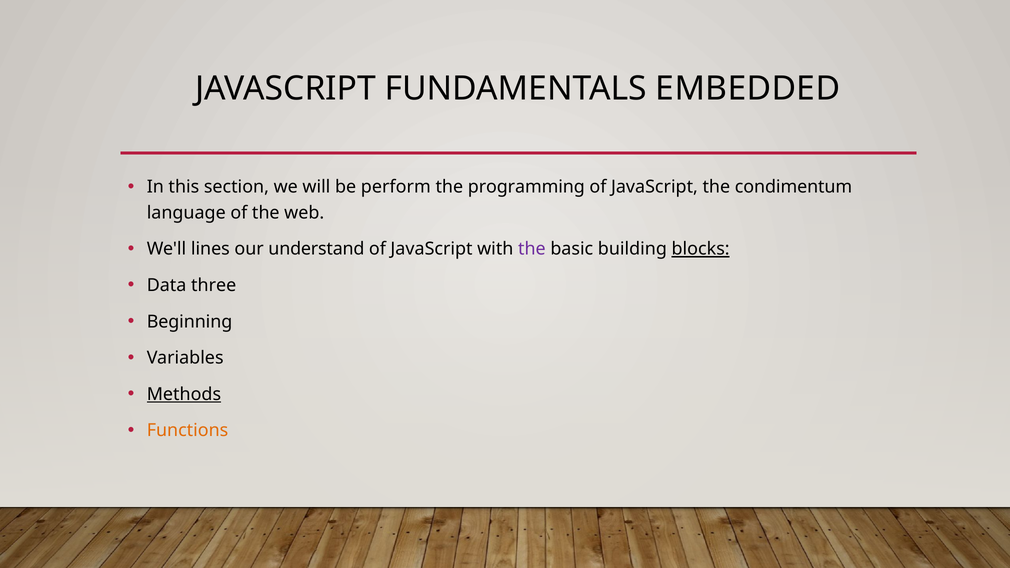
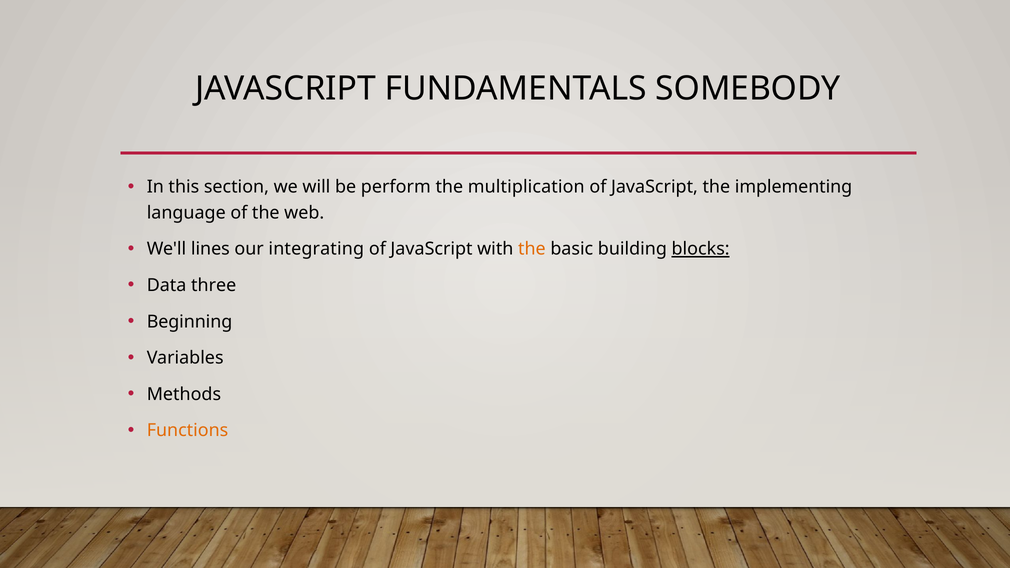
EMBEDDED: EMBEDDED -> SOMEBODY (748, 88)
programming: programming -> multiplication (526, 187)
condimentum: condimentum -> implementing (794, 187)
understand: understand -> integrating (316, 249)
the colour: purple -> orange (532, 249)
Methods underline: present -> none (184, 394)
